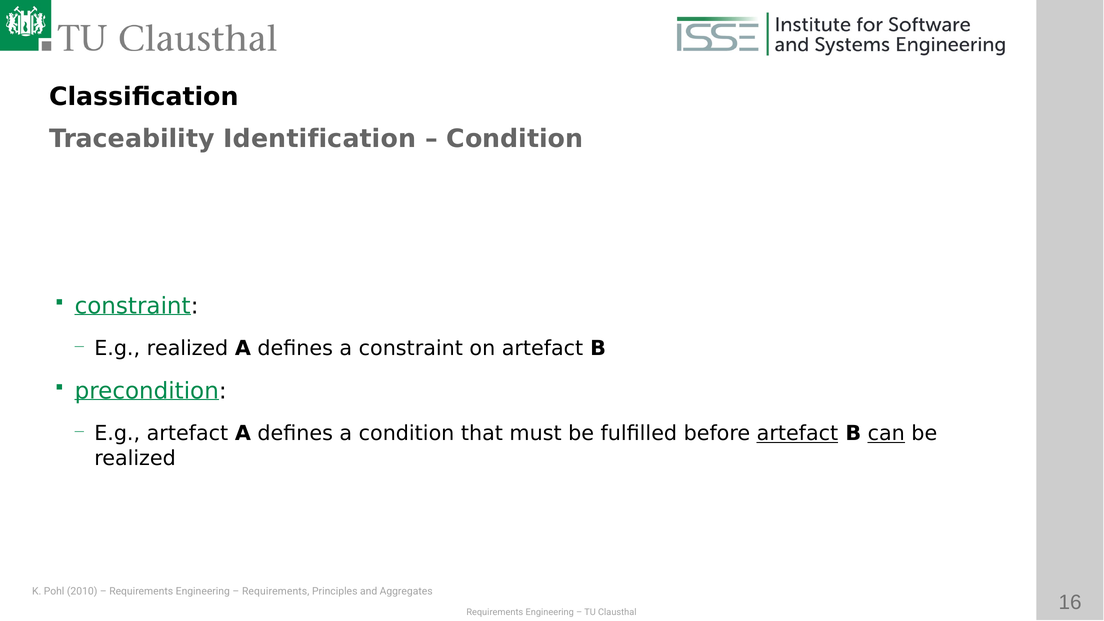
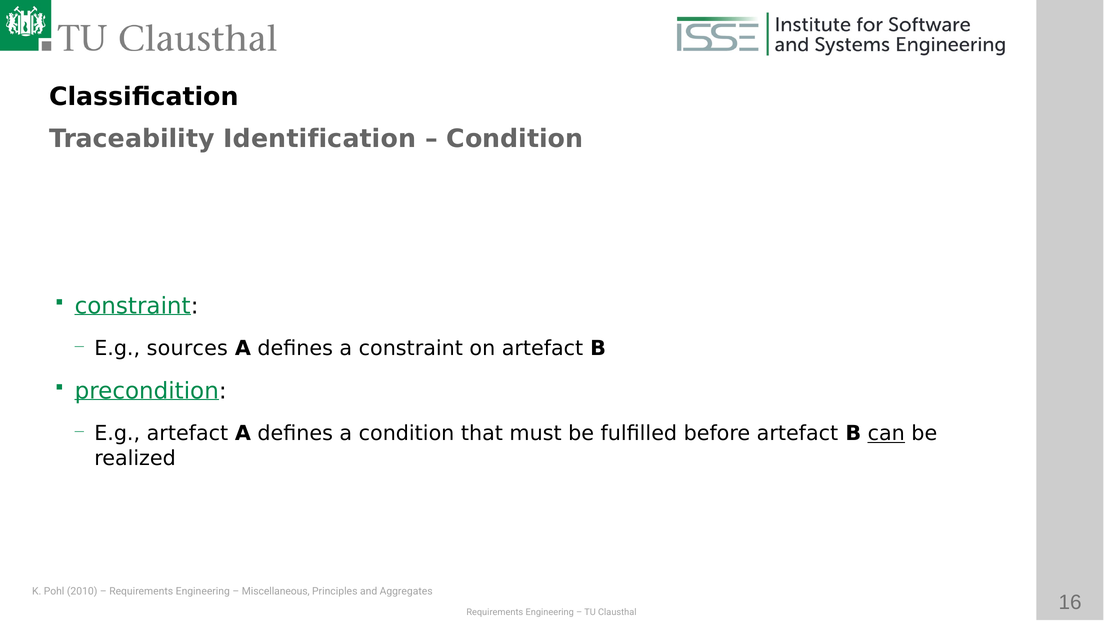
E.g realized: realized -> sources (187, 348)
artefact underline: present -> none (797, 434)
Requirements: Requirements -> Miscellaneous (276, 592)
